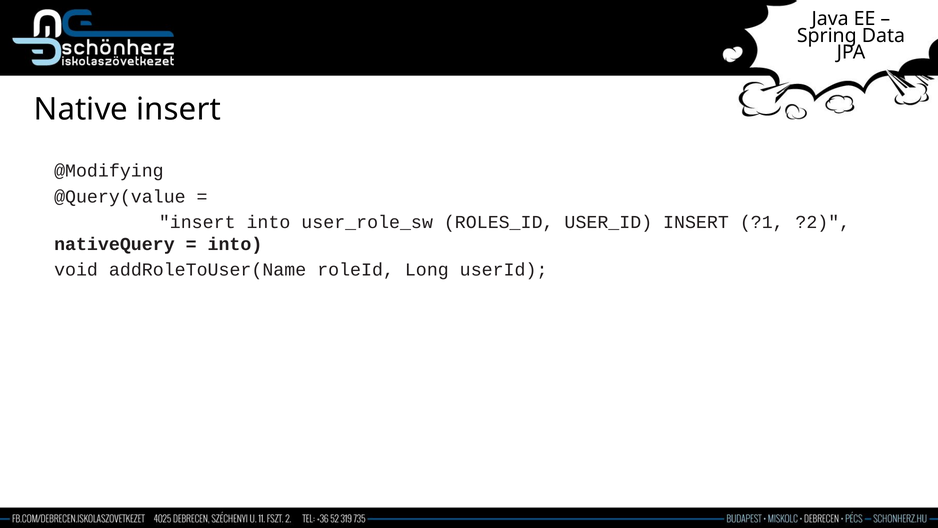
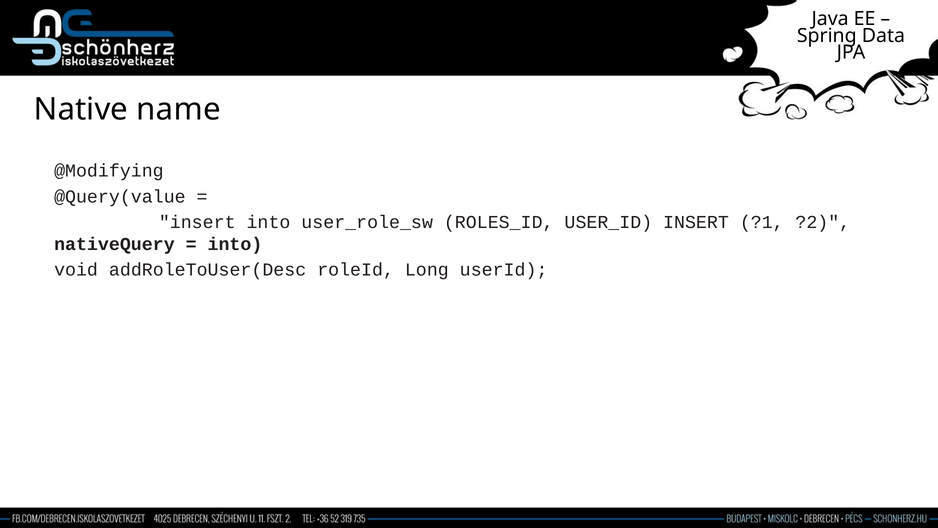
Native insert: insert -> name (178, 110)
addRoleToUser(Name: addRoleToUser(Name -> addRoleToUser(Desc (208, 269)
